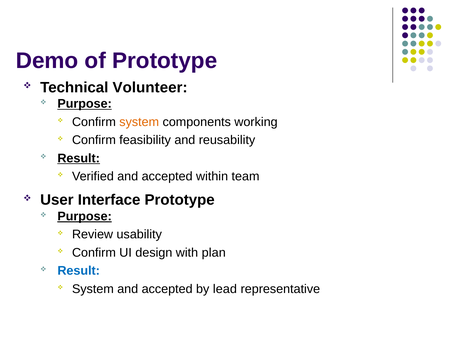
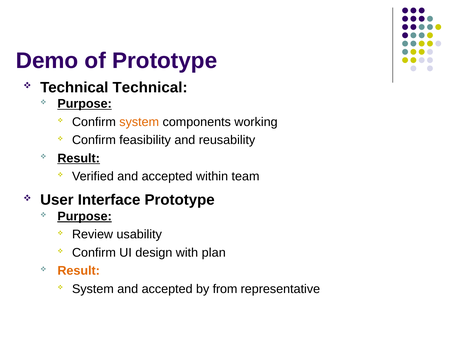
Technical Volunteer: Volunteer -> Technical (150, 87)
Result colour: blue -> orange (79, 271)
lead: lead -> from (225, 289)
